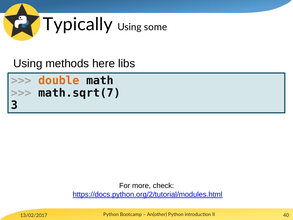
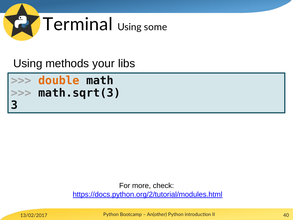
Typically: Typically -> Terminal (78, 24)
here: here -> your (104, 64)
math.sqrt(7: math.sqrt(7 -> math.sqrt(3 (79, 93)
